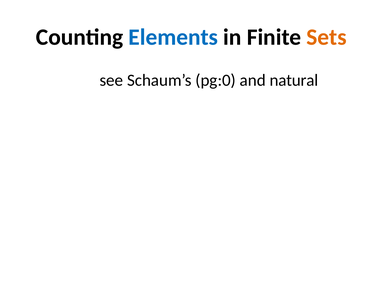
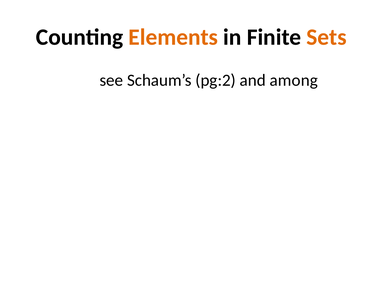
Elements colour: blue -> orange (173, 37)
pg:0: pg:0 -> pg:2 (216, 80)
natural: natural -> among (294, 80)
